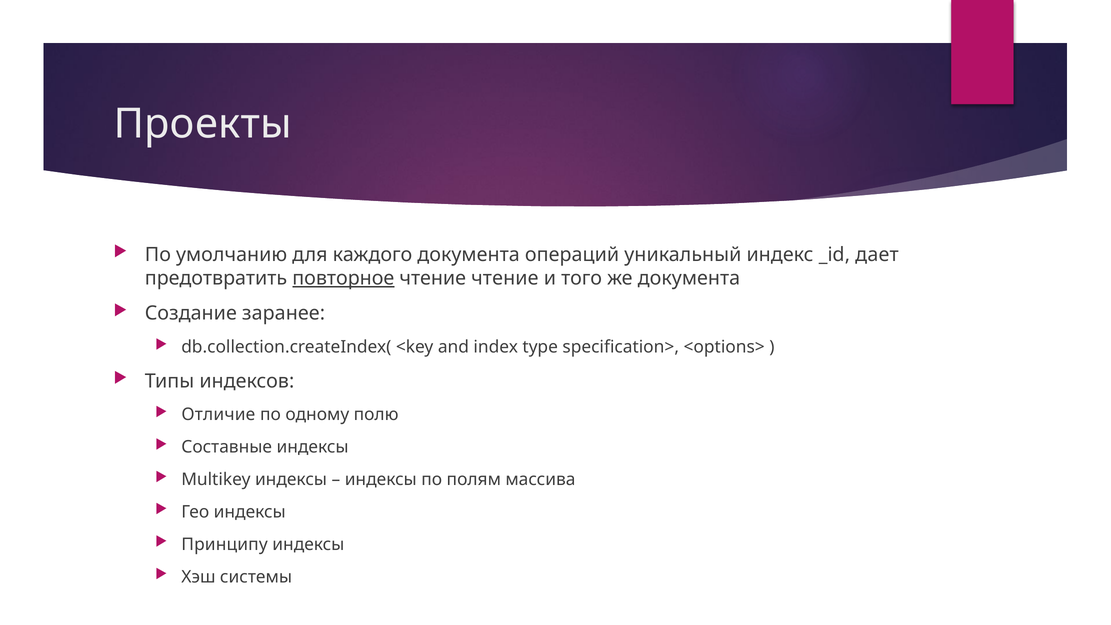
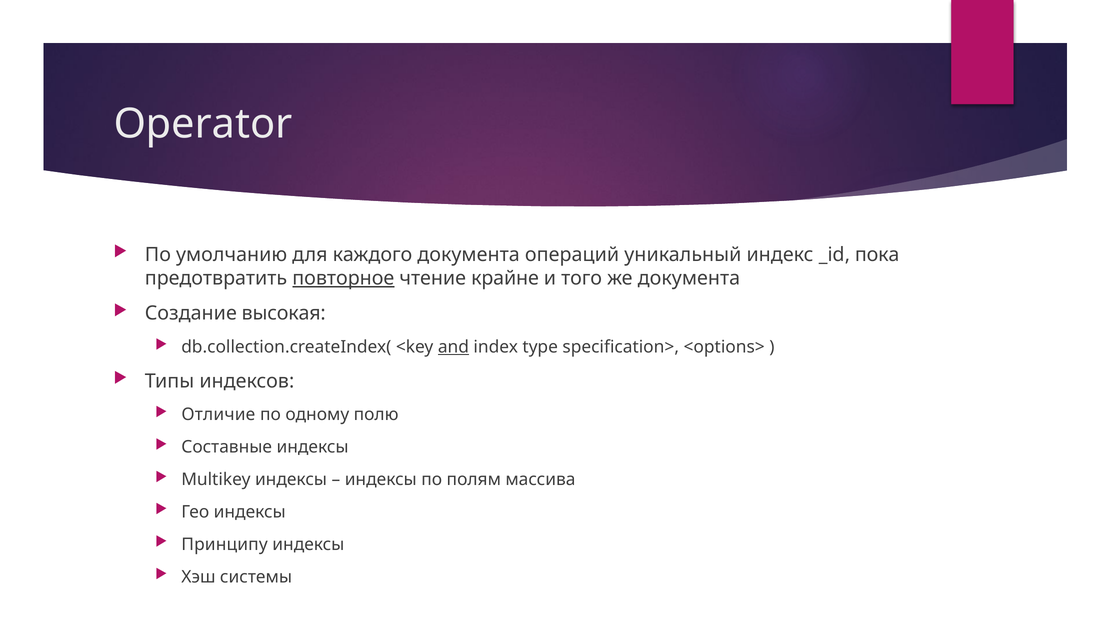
Проекты: Проекты -> Operator (203, 124)
дает: дает -> пока (877, 255)
чтение чтение: чтение -> крайне (505, 278)
заранее: заранее -> высокая (284, 313)
and underline: none -> present (453, 347)
